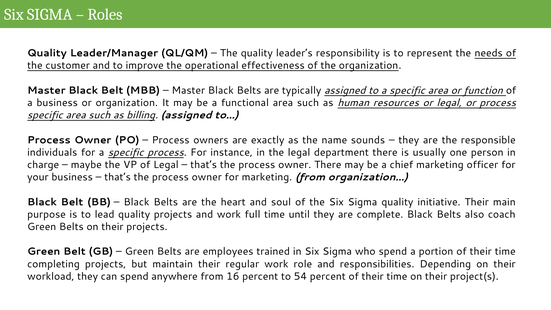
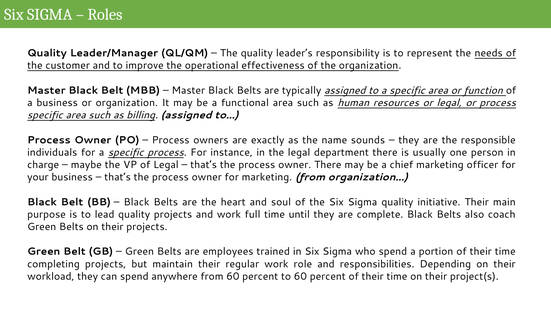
from 16: 16 -> 60 (233, 276)
to 54: 54 -> 60 (300, 276)
